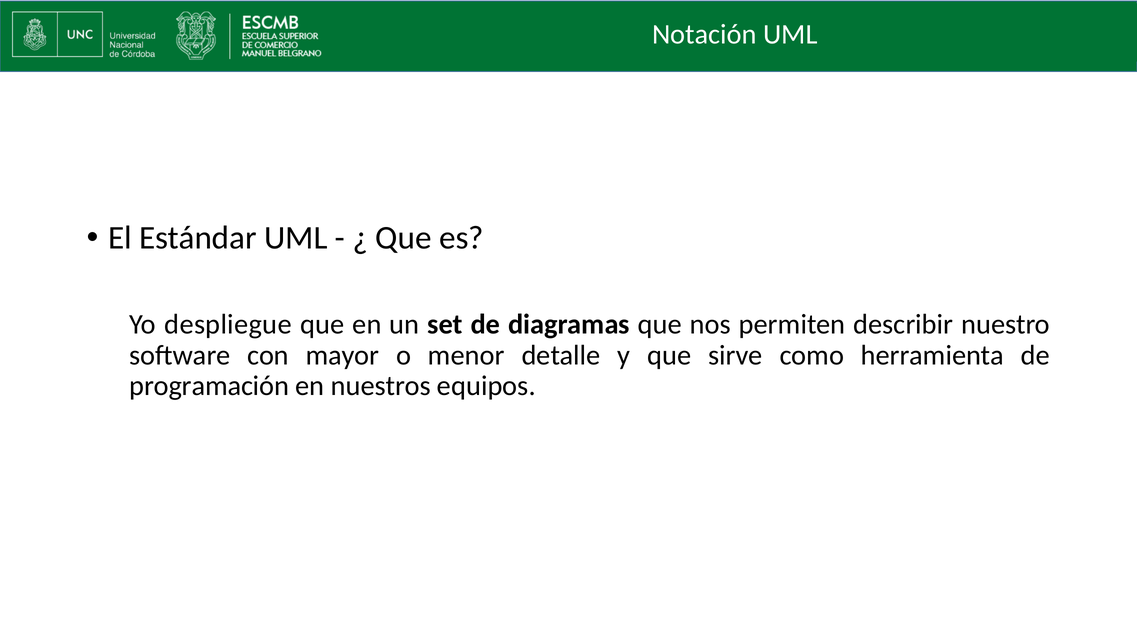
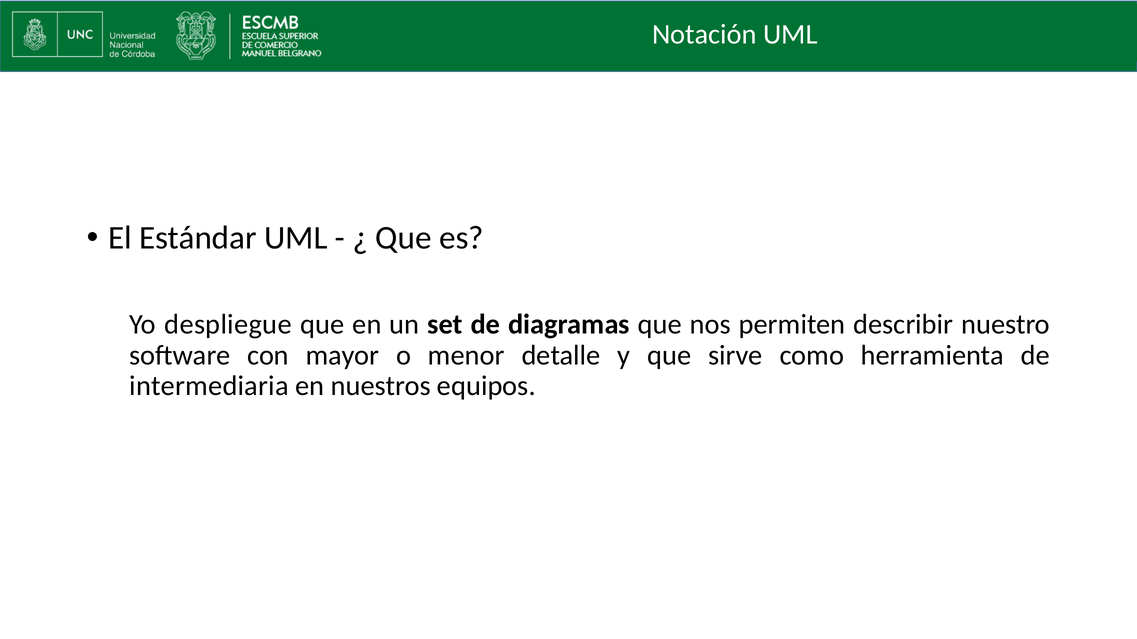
programación: programación -> intermediaria (209, 386)
